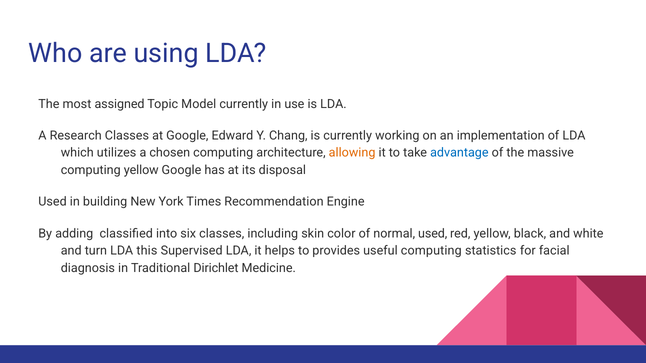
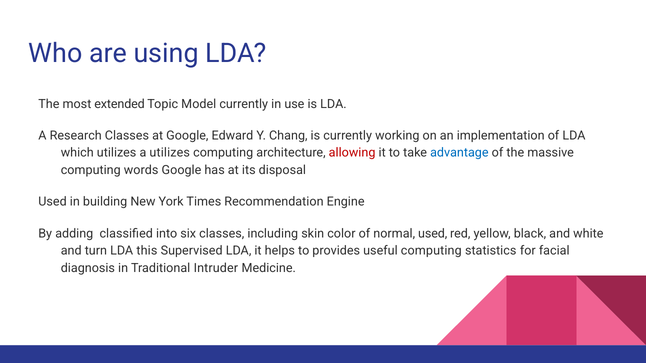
assigned: assigned -> extended (120, 104)
a chosen: chosen -> utilizes (170, 153)
allowing colour: orange -> red (352, 153)
computing yellow: yellow -> words (141, 170)
Dirichlet: Dirichlet -> Intruder (216, 268)
